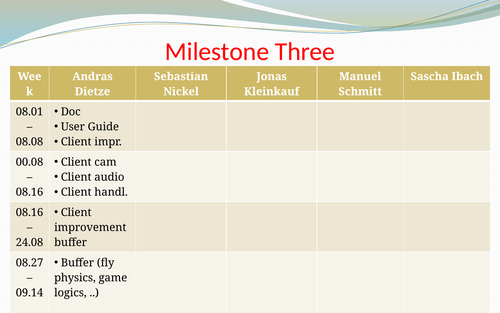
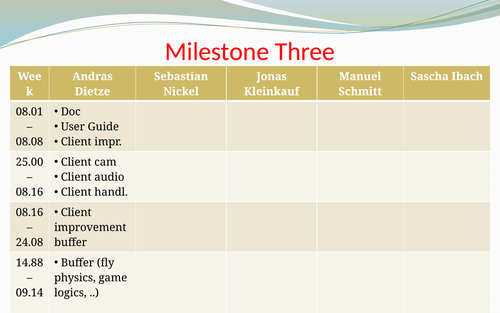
00.08: 00.08 -> 25.00 (30, 162)
08.27: 08.27 -> 14.88 (30, 262)
